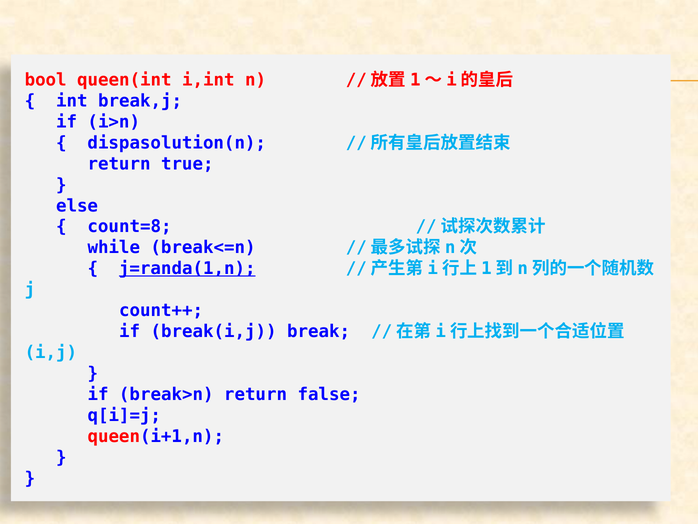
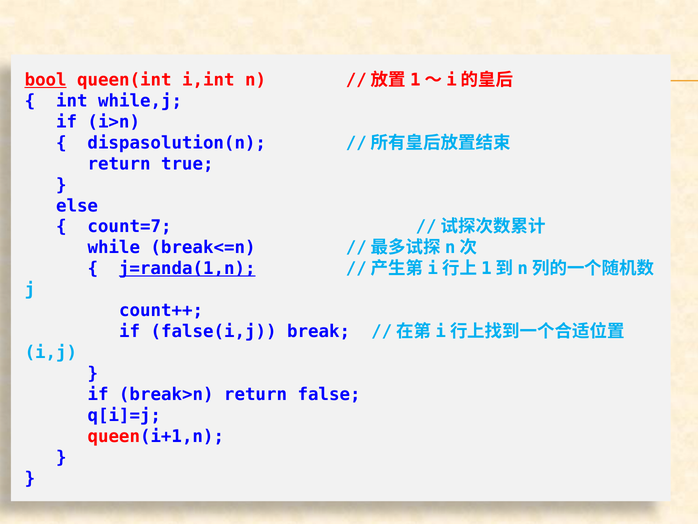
bool underline: none -> present (46, 80)
break,j: break,j -> while,j (140, 101)
count=8: count=8 -> count=7 (130, 227)
break(i,j: break(i,j -> false(i,j (214, 331)
